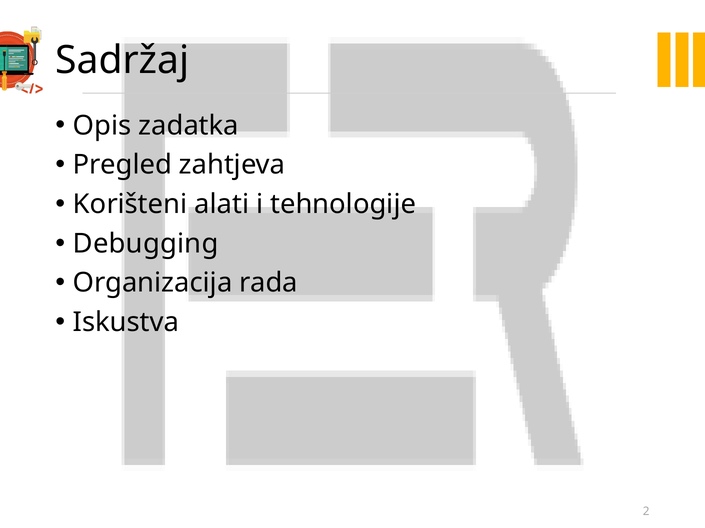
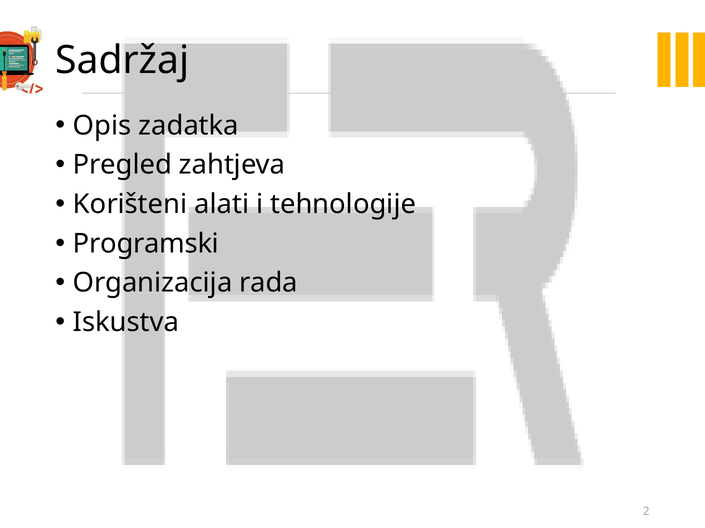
Debugging: Debugging -> Programski (146, 244)
